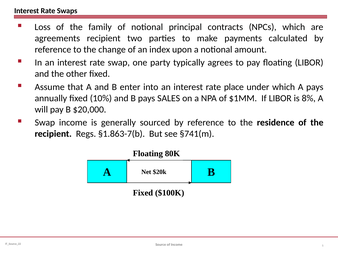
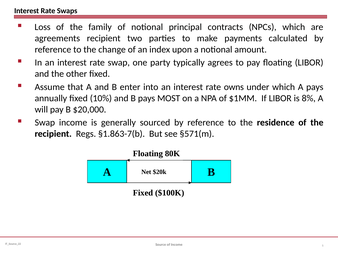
place: place -> owns (234, 87)
SALES: SALES -> MOST (169, 98)
§741(m: §741(m -> §571(m (197, 134)
